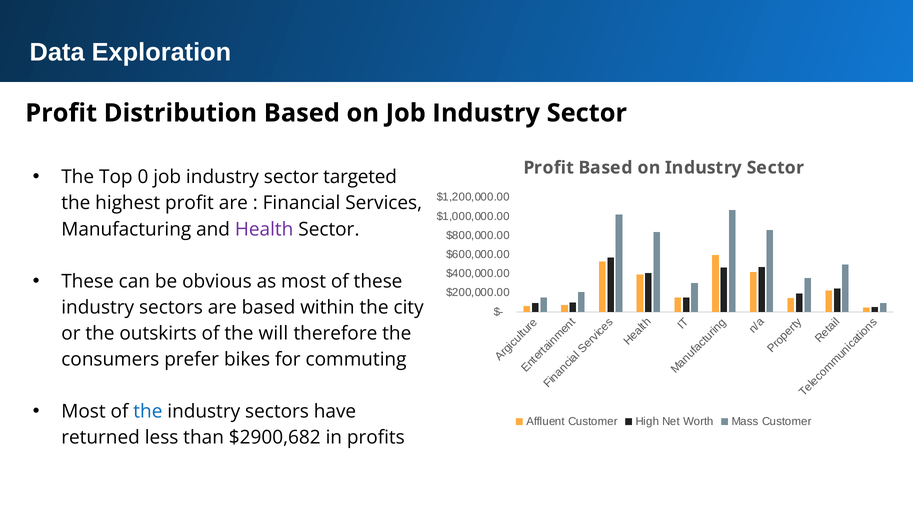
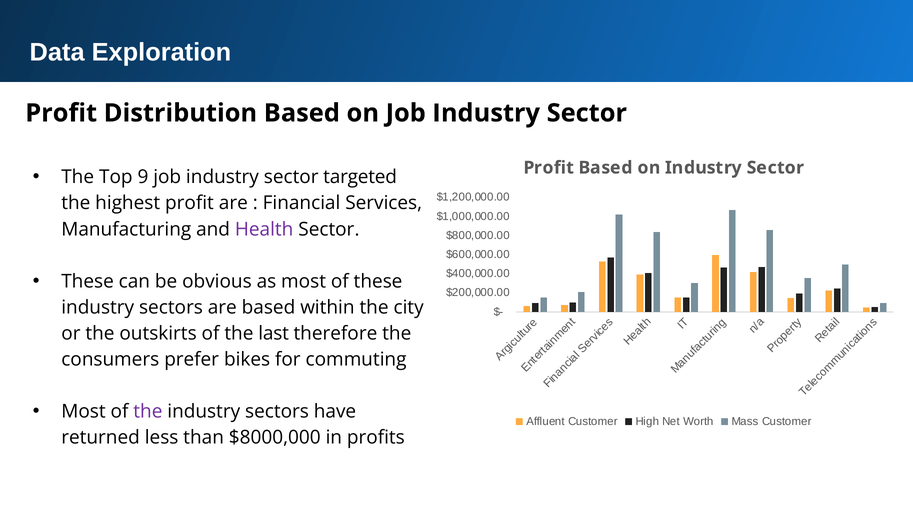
0: 0 -> 9 (143, 177)
will: will -> last (274, 333)
the colour: blue -> purple (148, 411)
$2900,682: $2900,682 -> $8000,000 (275, 437)
